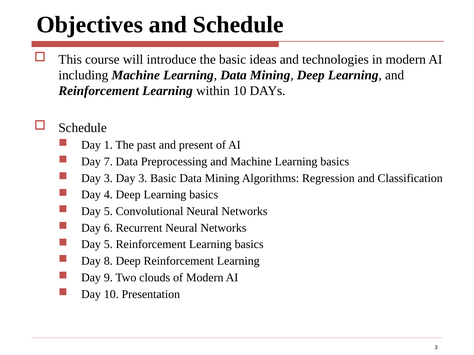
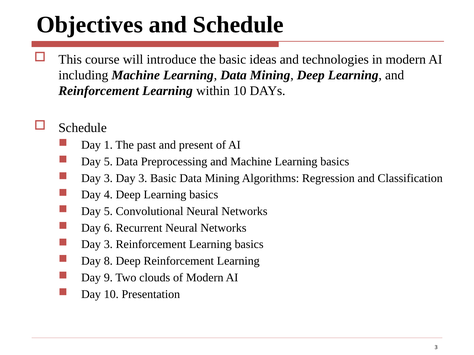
7: 7 -> 5 (108, 162)
5: 5 -> 3 (108, 245)
